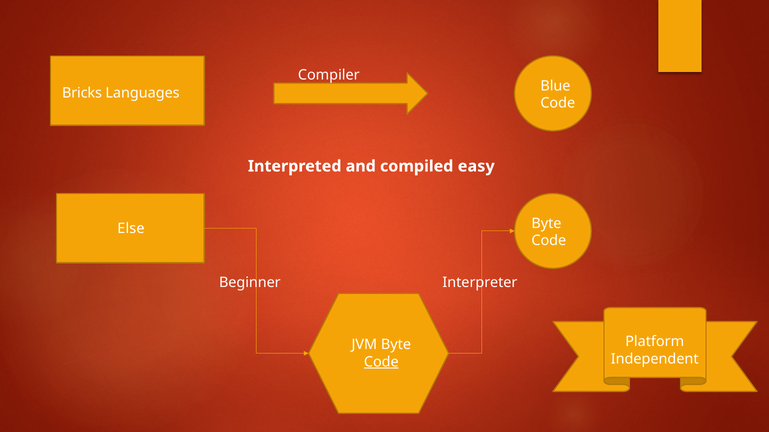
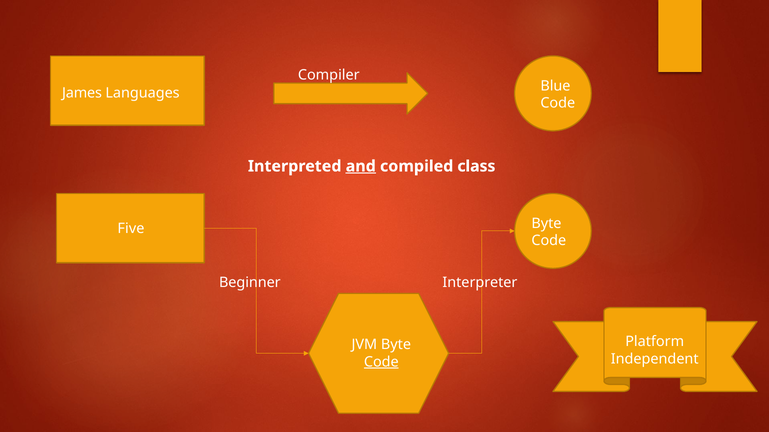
Bricks: Bricks -> James (82, 93)
and underline: none -> present (361, 166)
easy: easy -> class (476, 166)
Else: Else -> Five (131, 229)
